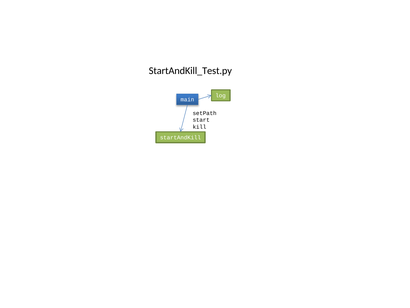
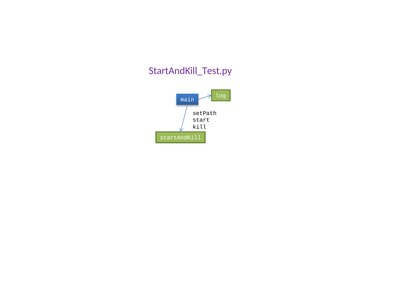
StartAndKill_Test.py colour: black -> purple (190, 71)
